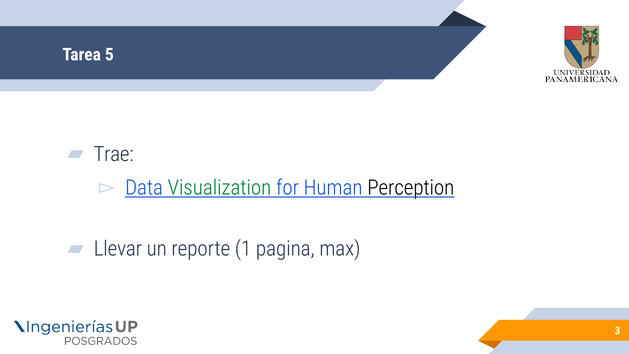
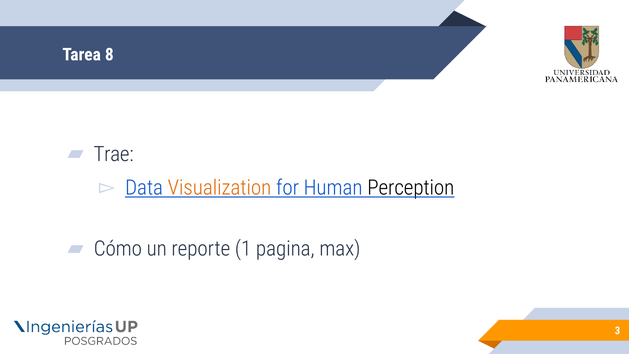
5: 5 -> 8 (109, 55)
Visualization colour: green -> orange (219, 188)
Llevar: Llevar -> Cómo (118, 249)
